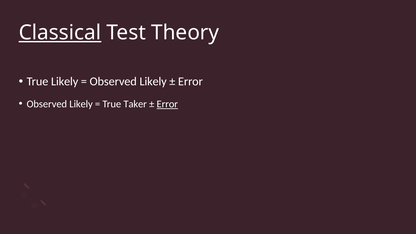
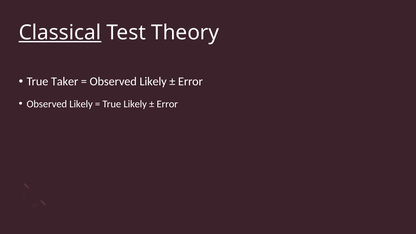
True Likely: Likely -> Taker (65, 82)
True Taker: Taker -> Likely (135, 104)
Error underline: present -> none (167, 104)
